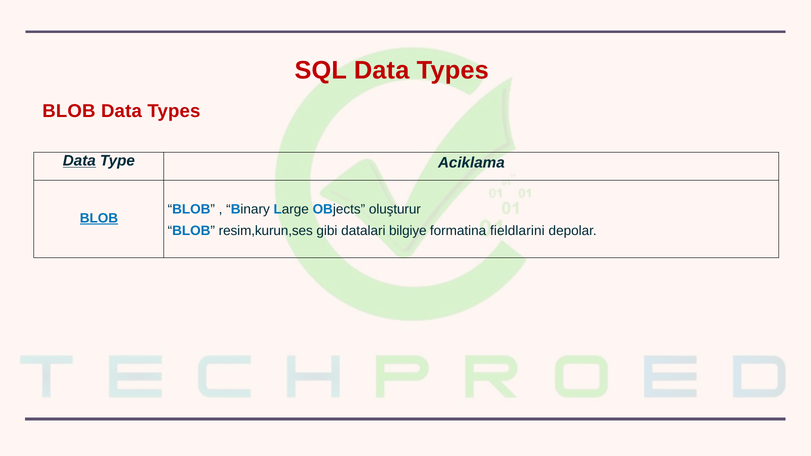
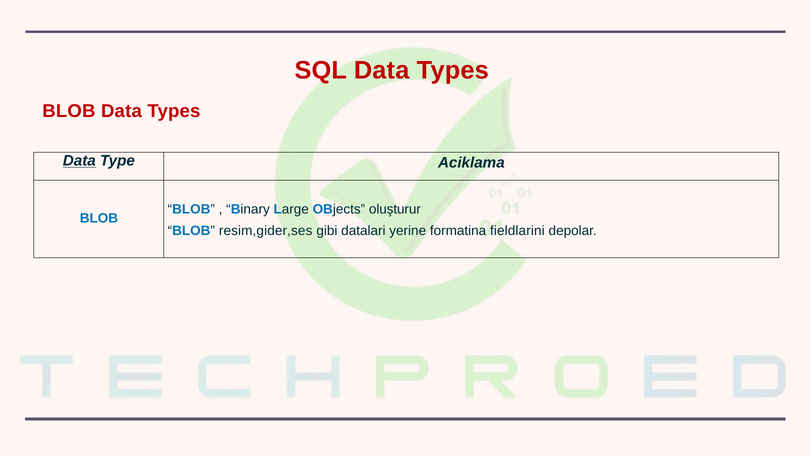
BLOB underline: present -> none (99, 218)
resim,kurun,ses: resim,kurun,ses -> resim,gider,ses (266, 231)
bilgiye: bilgiye -> yerine (408, 231)
